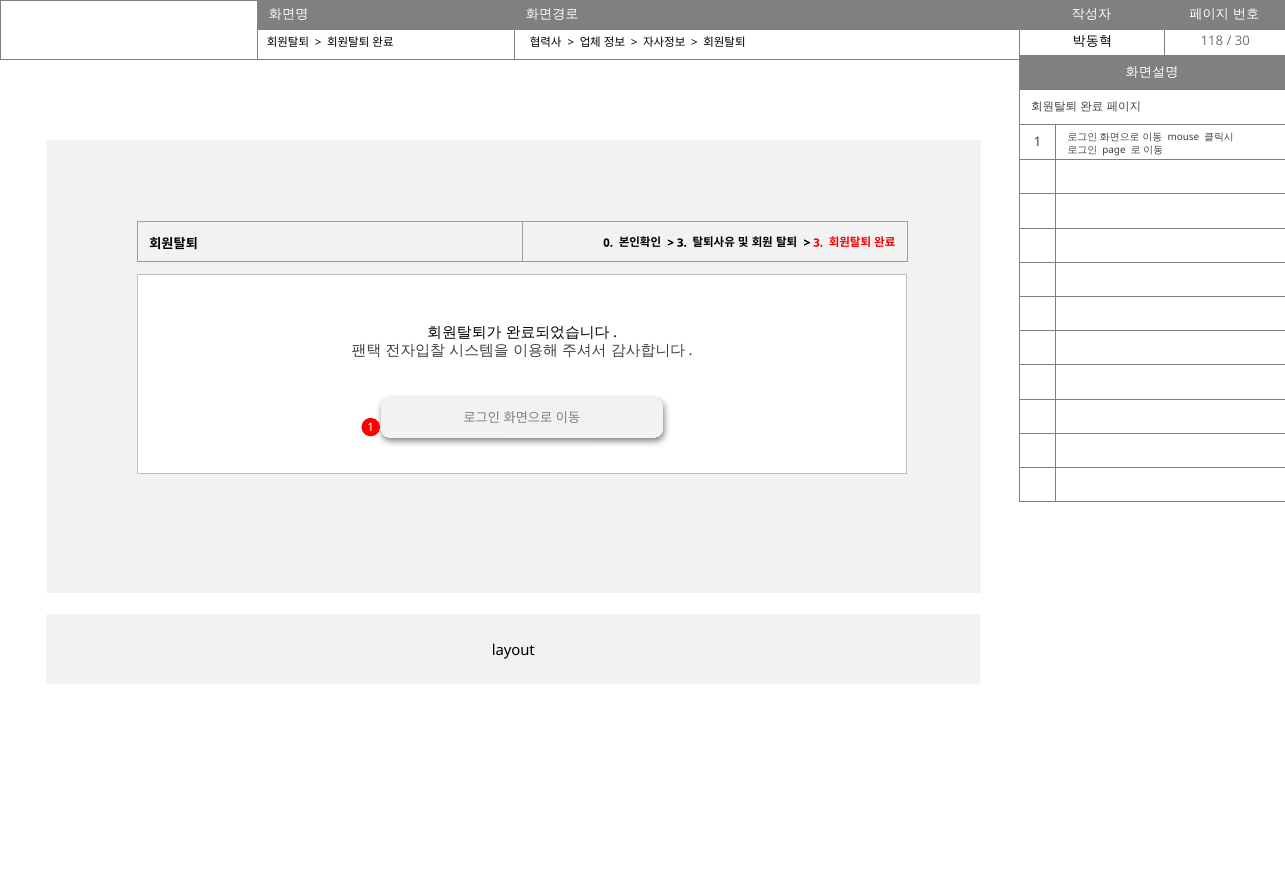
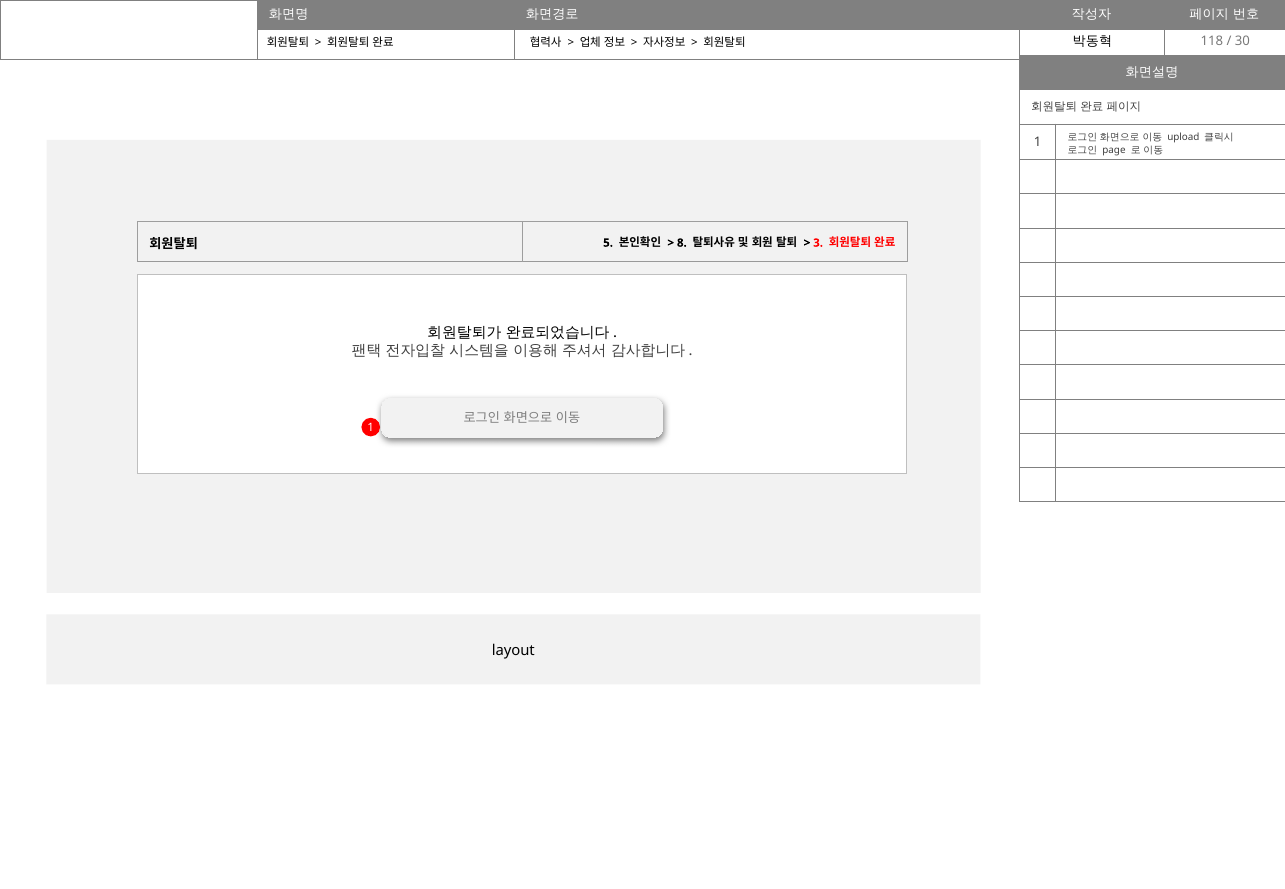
mouse: mouse -> upload (1183, 137)
0: 0 -> 5 (608, 243)
3: 3 -> 8 (682, 243)
